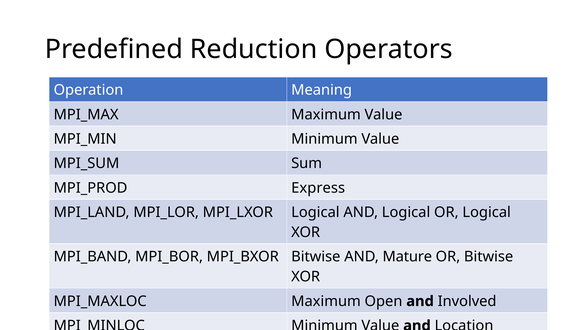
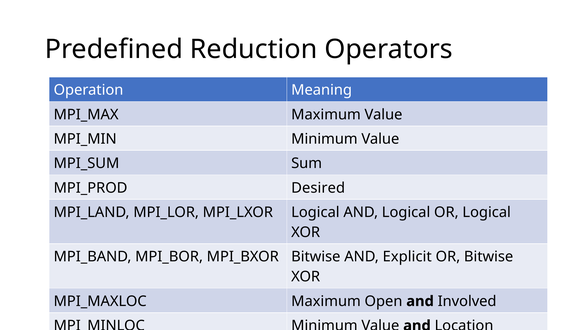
Express: Express -> Desired (318, 188)
Mature: Mature -> Explicit (407, 257)
